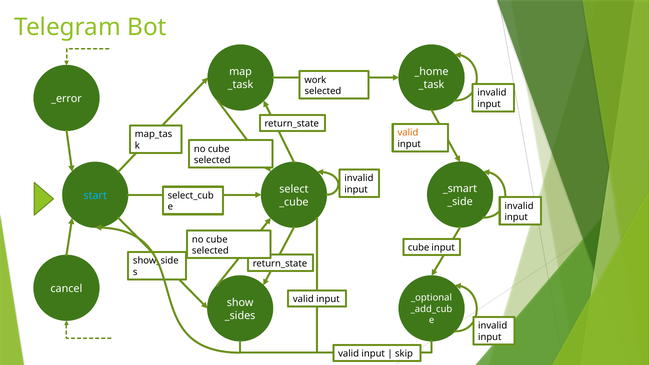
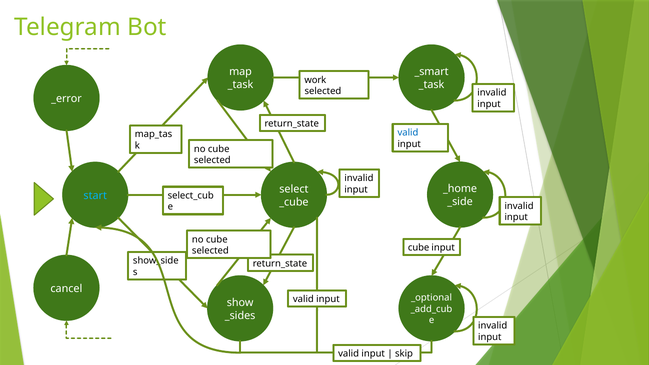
_home: _home -> _smart (432, 72)
valid colour: orange -> blue (408, 133)
_smart: _smart -> _home (460, 189)
